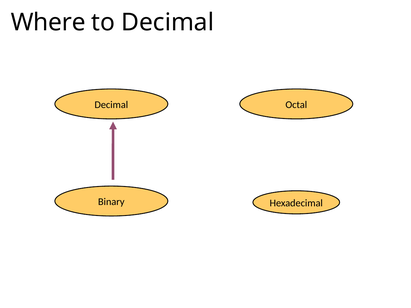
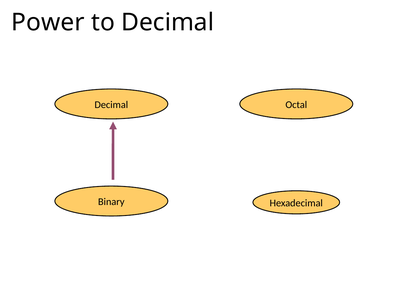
Where: Where -> Power (48, 22)
